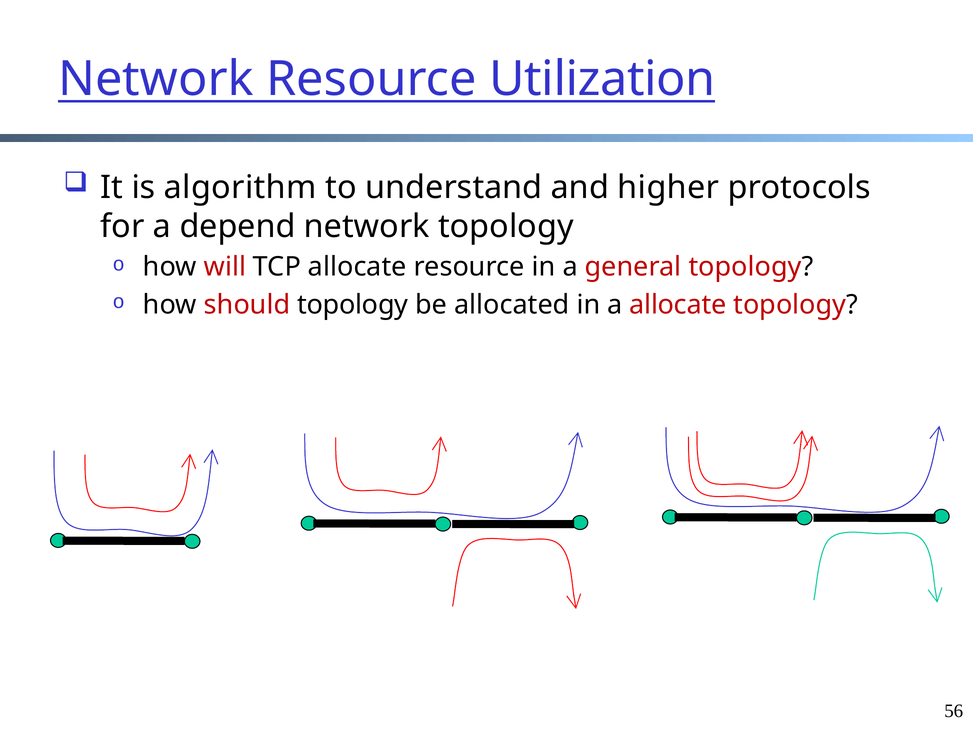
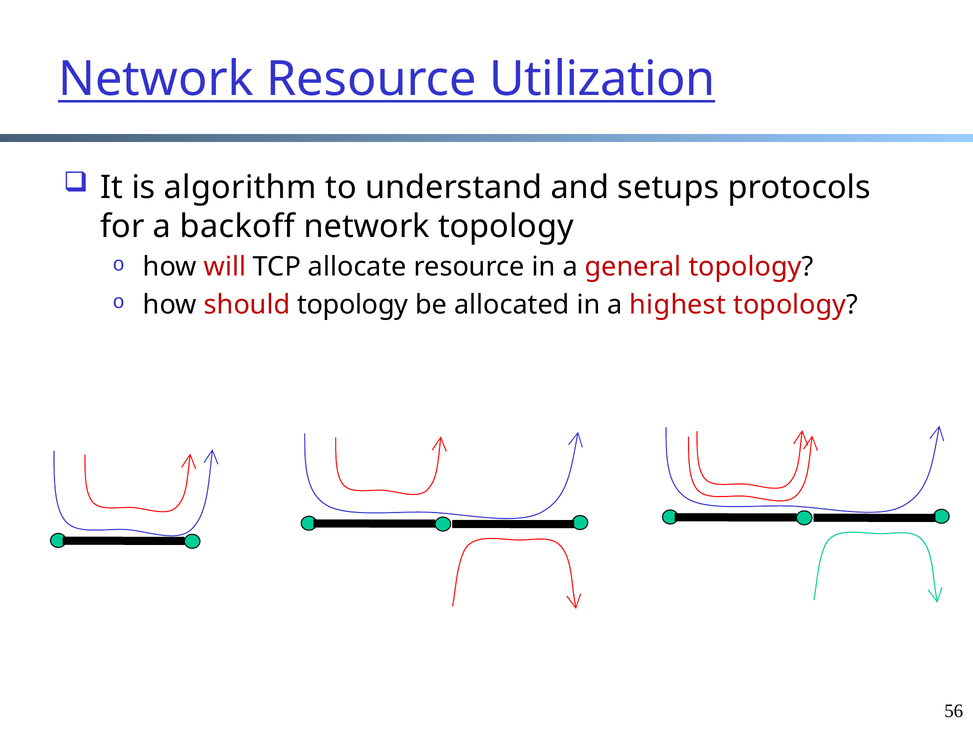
higher: higher -> setups (668, 187)
depend: depend -> backoff (237, 226)
a allocate: allocate -> highest (678, 305)
